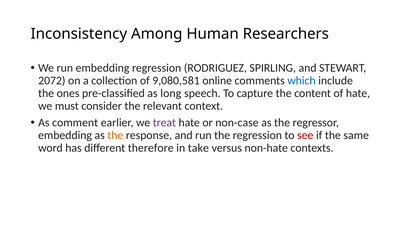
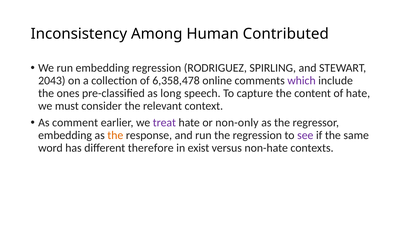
Researchers: Researchers -> Contributed (286, 34)
2072: 2072 -> 2043 (52, 81)
9,080,581: 9,080,581 -> 6,358,478 (176, 81)
which colour: blue -> purple (302, 81)
non-case: non-case -> non-only (237, 123)
see colour: red -> purple (305, 135)
take: take -> exist (198, 148)
